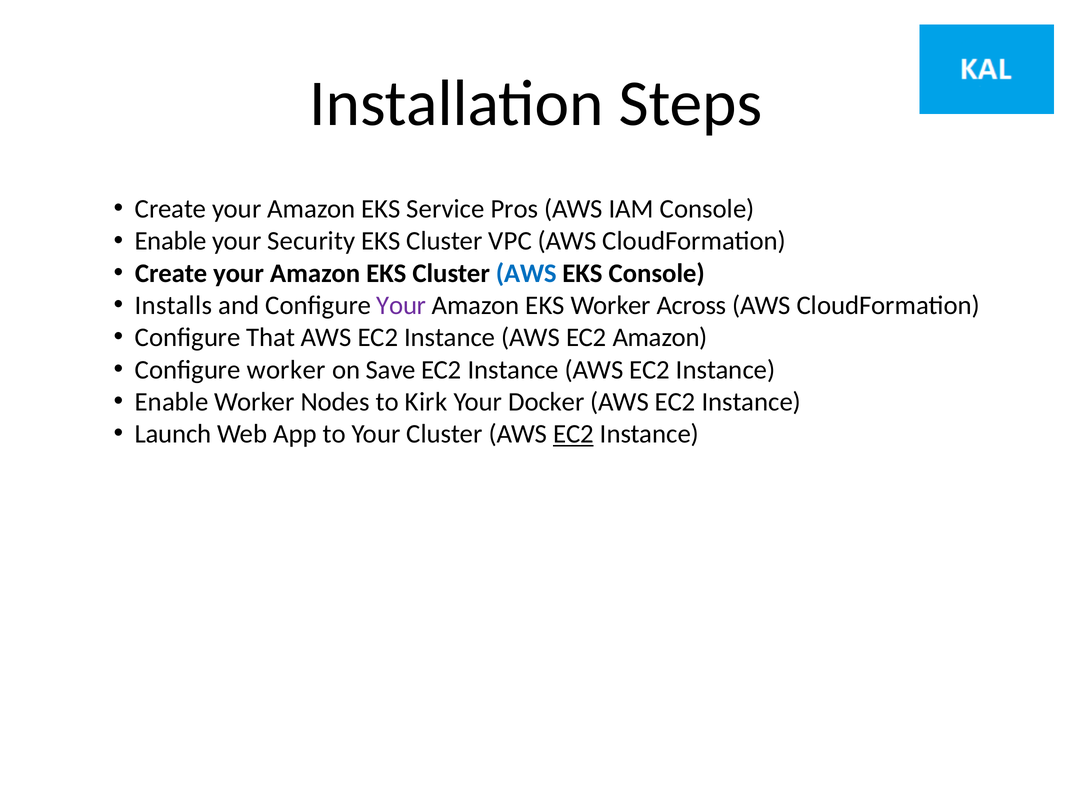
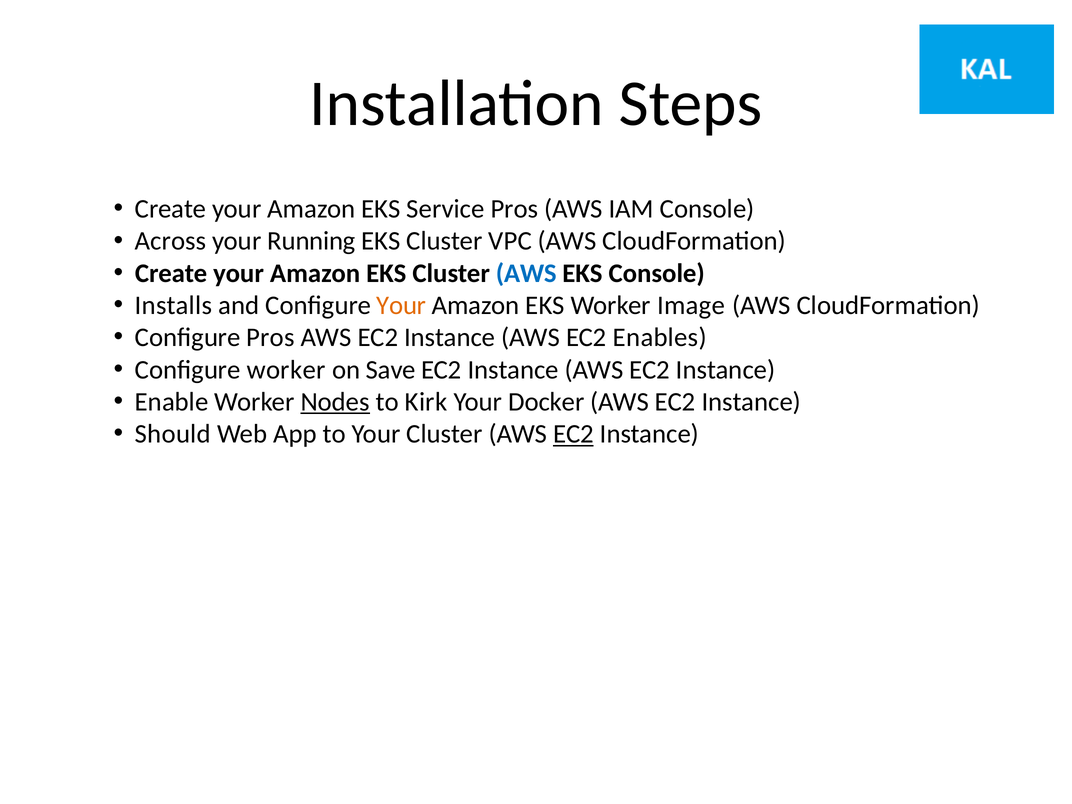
Enable: Enable -> Across (171, 241)
Security: Security -> Running (311, 241)
Your colour: purple -> orange (401, 305)
Across: Across -> Image (691, 305)
Configure That: That -> Pros (271, 338)
EC2 Amazon: Amazon -> Enables (660, 338)
Nodes underline: none -> present (335, 402)
Launch: Launch -> Should (173, 434)
